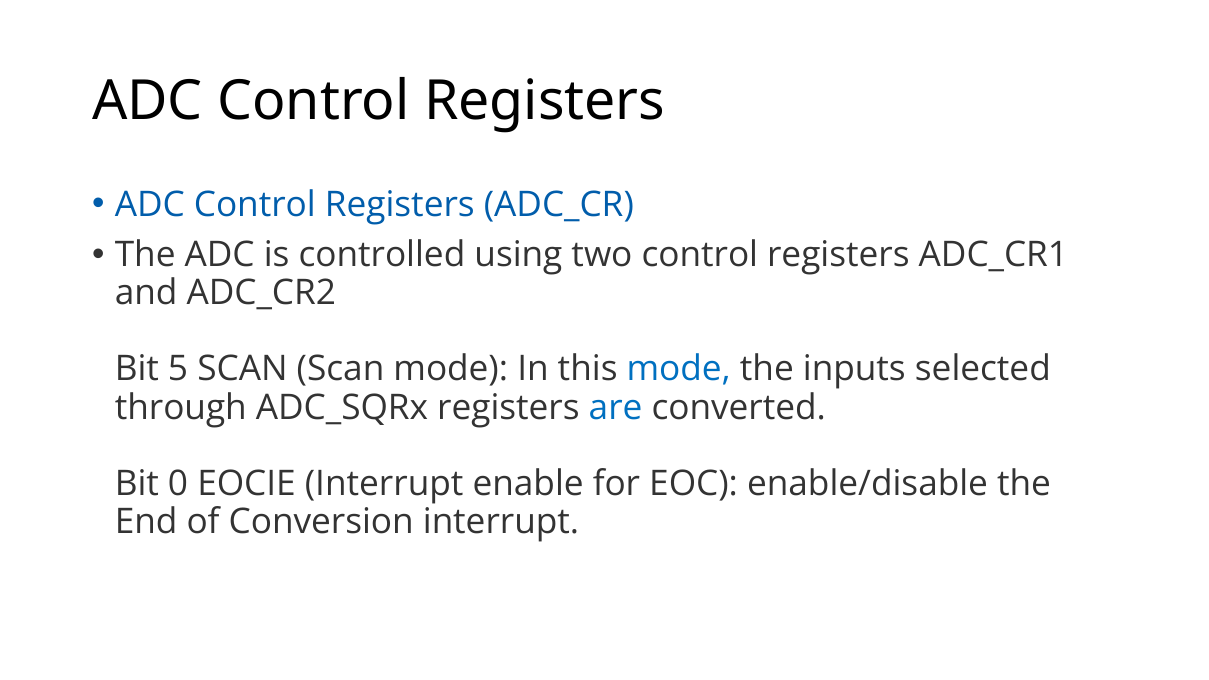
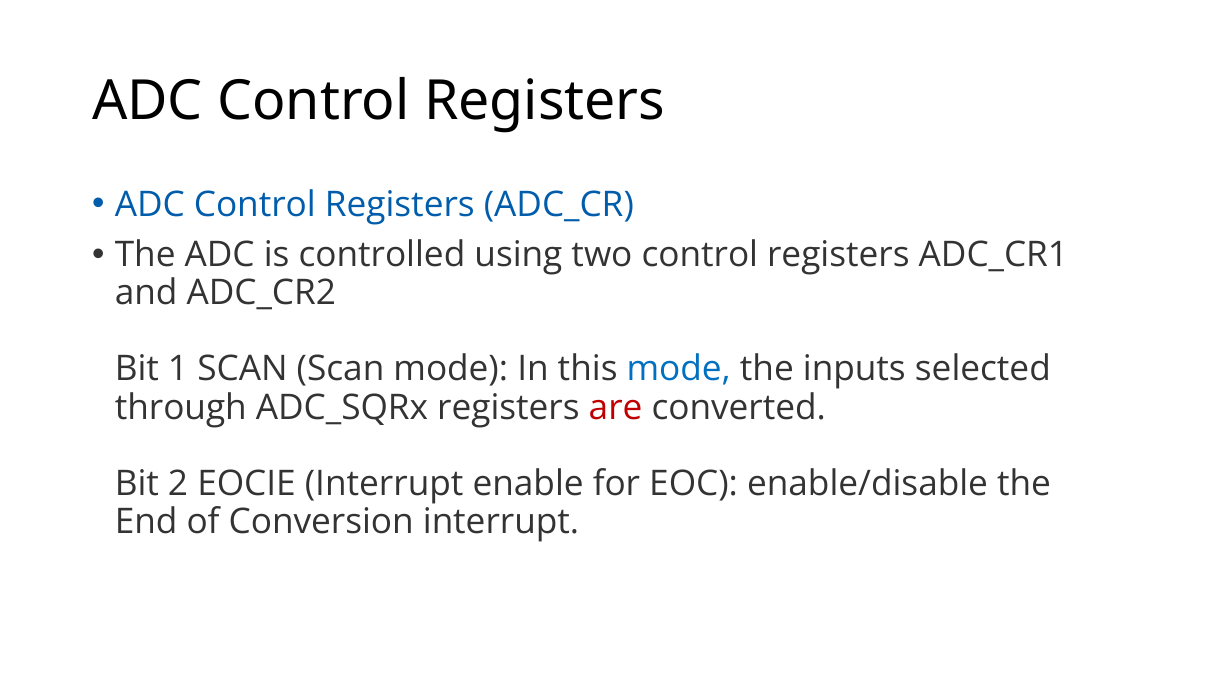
5: 5 -> 1 (178, 369)
are colour: blue -> red (616, 407)
0: 0 -> 2 (178, 484)
